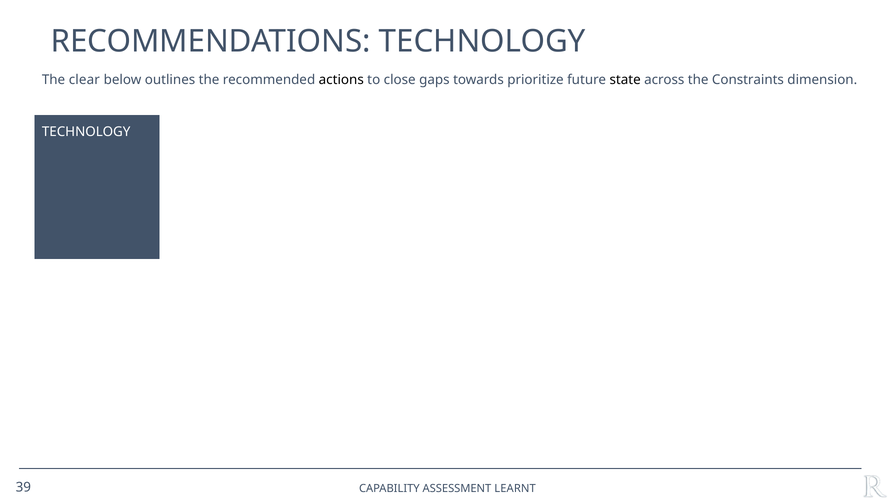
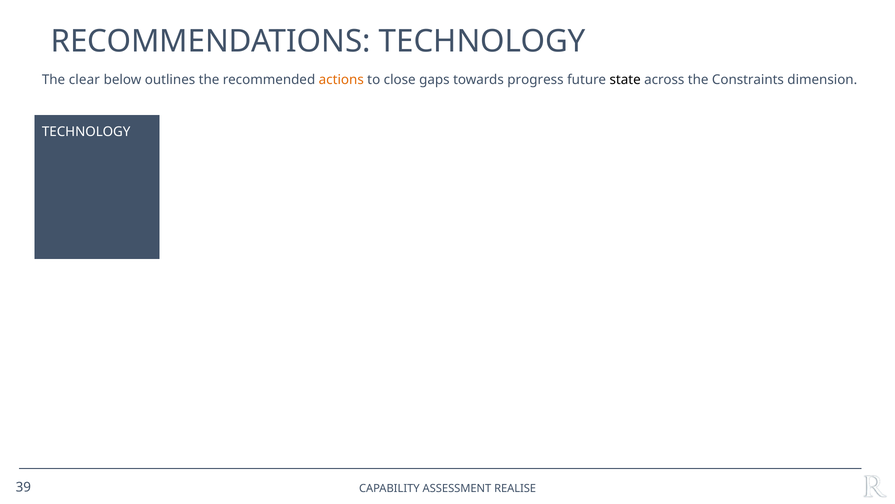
actions colour: black -> orange (341, 80)
prioritize: prioritize -> progress (535, 80)
LEARNT: LEARNT -> REALISE (515, 488)
